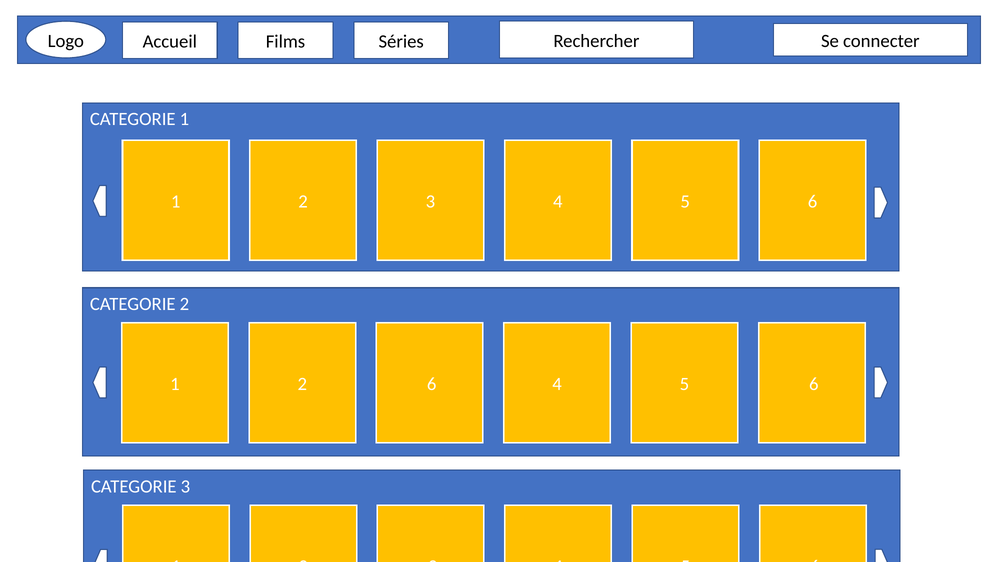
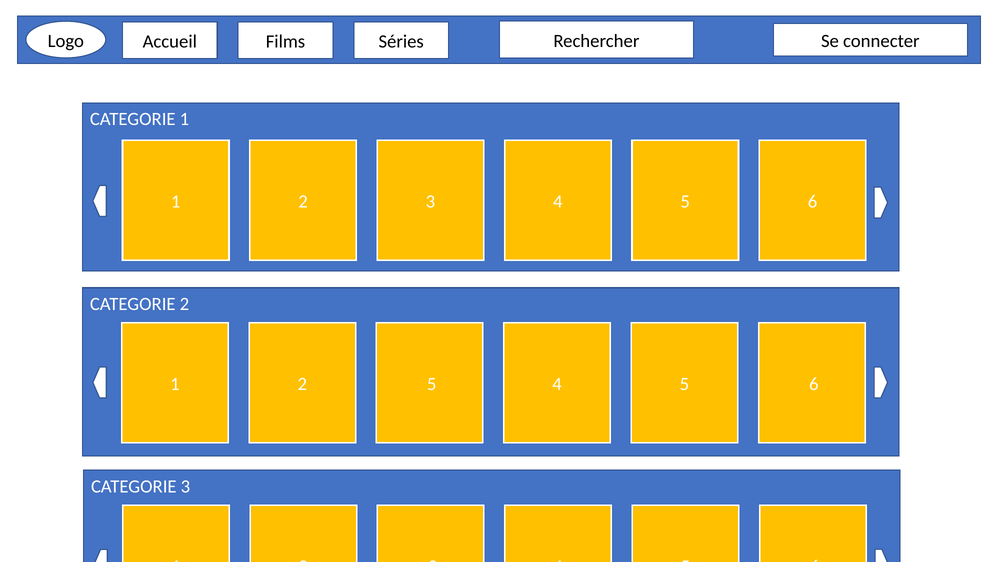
2 6: 6 -> 5 (432, 384)
